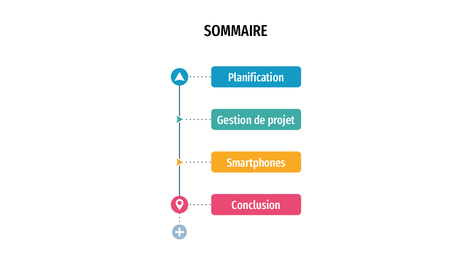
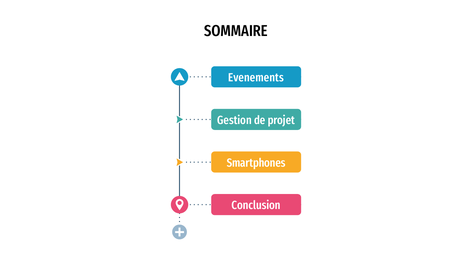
Planification: Planification -> Evenements (256, 77)
